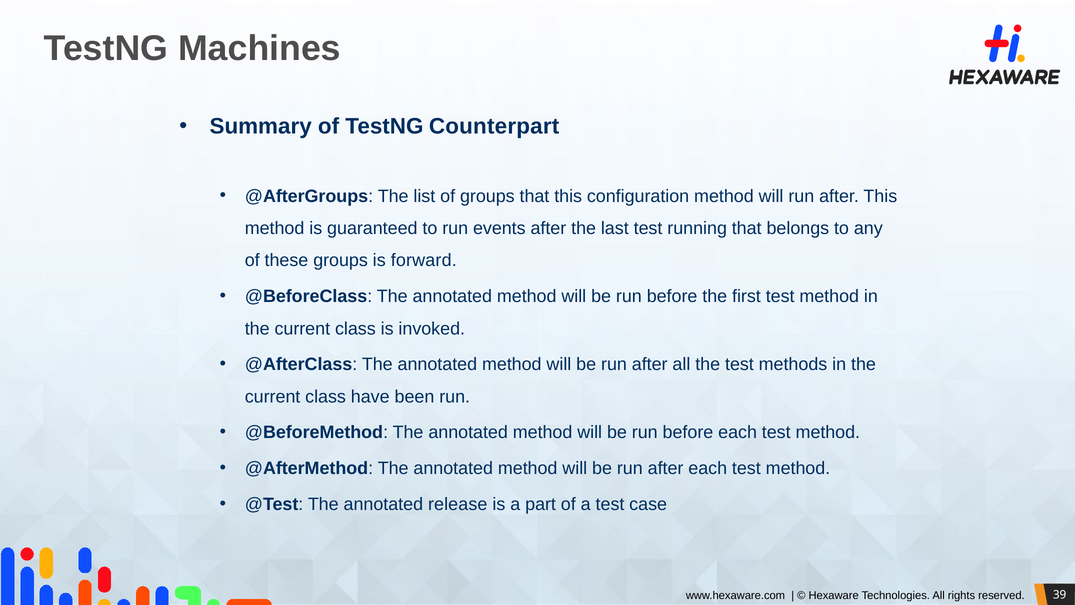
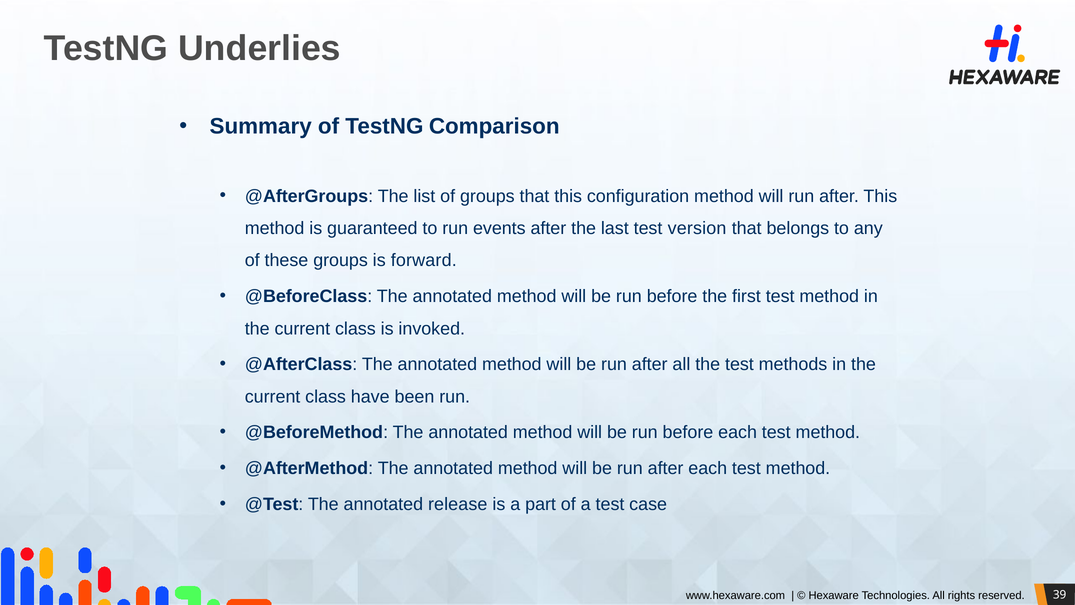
Machines: Machines -> Underlies (259, 49)
Counterpart: Counterpart -> Comparison (494, 126)
running: running -> version (697, 228)
